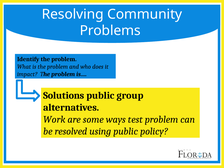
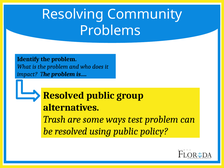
Solutions: Solutions -> Resolved (64, 95)
Work: Work -> Trash (54, 119)
